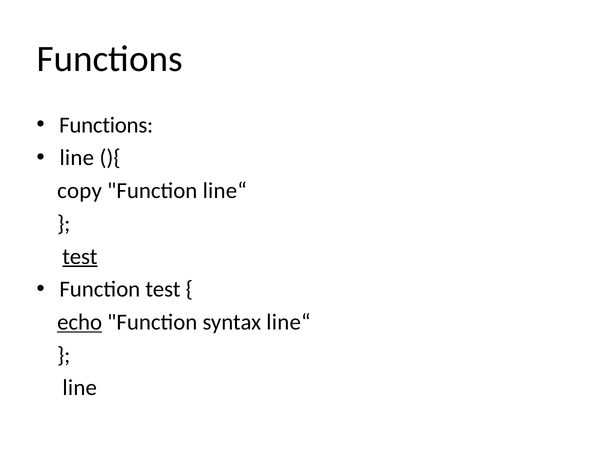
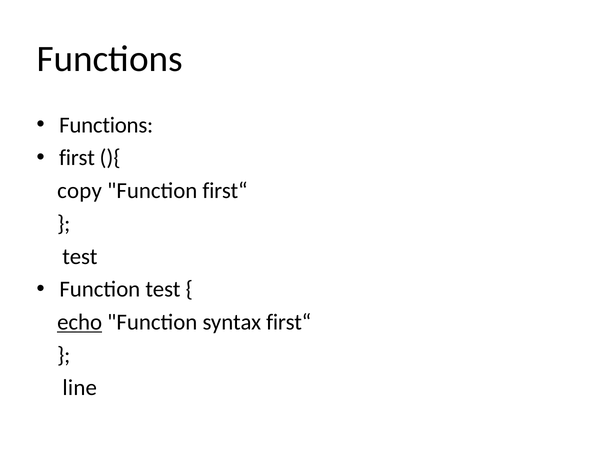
line: line -> first (77, 158)
Function line“: line“ -> first“ (225, 191)
test underline: present -> none (80, 256)
syntax line“: line“ -> first“ (289, 322)
